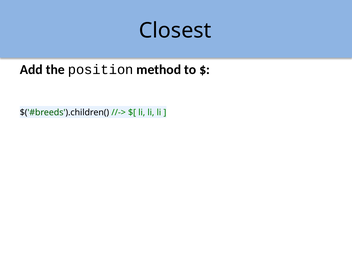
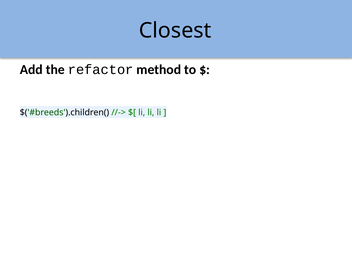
position: position -> refactor (101, 70)
